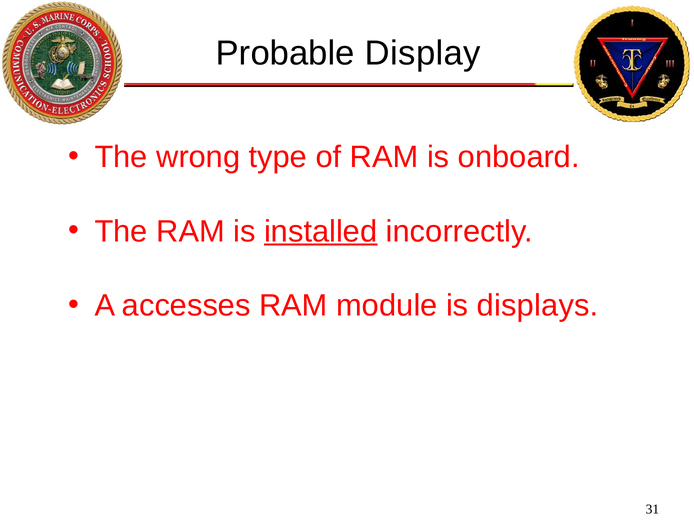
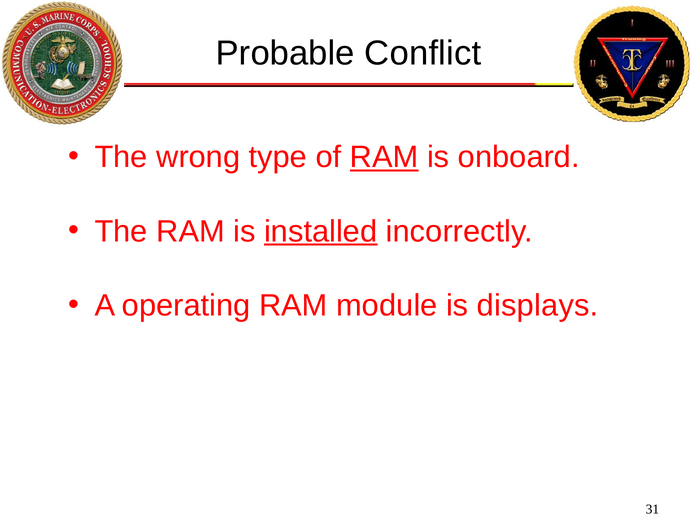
Display: Display -> Conflict (423, 53)
RAM underline: none -> present (384, 157)
accesses: accesses -> operating (186, 305)
